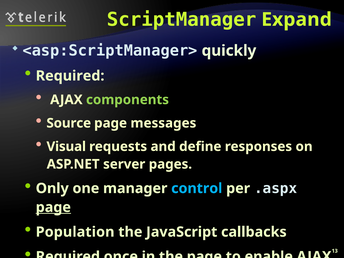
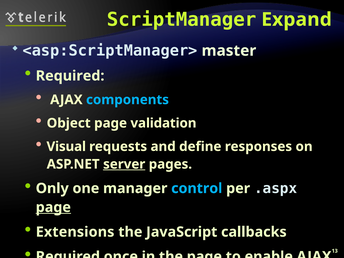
quickly: quickly -> master (229, 51)
components colour: light green -> light blue (127, 100)
Source: Source -> Object (69, 123)
messages: messages -> validation (163, 123)
server underline: none -> present (124, 164)
Population: Population -> Extensions (75, 232)
